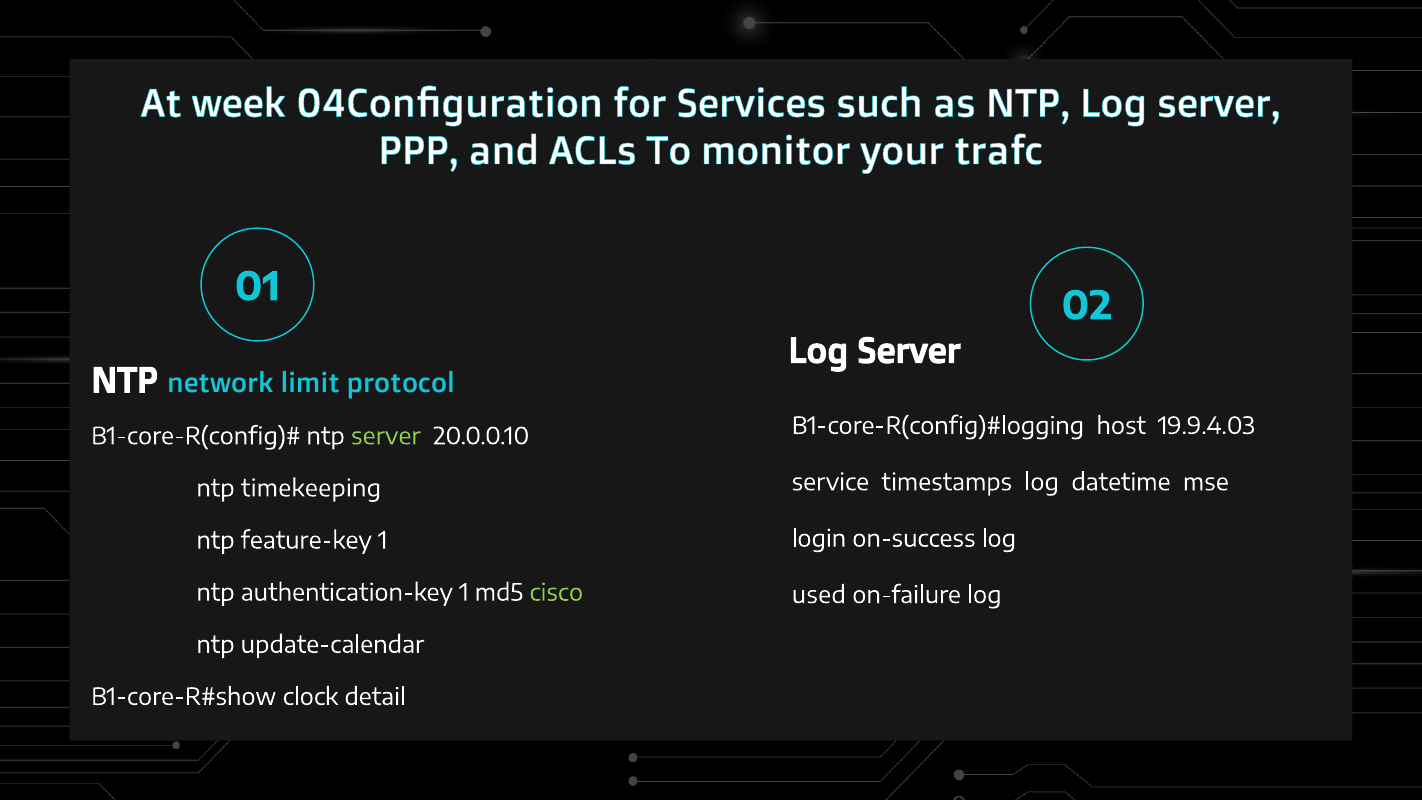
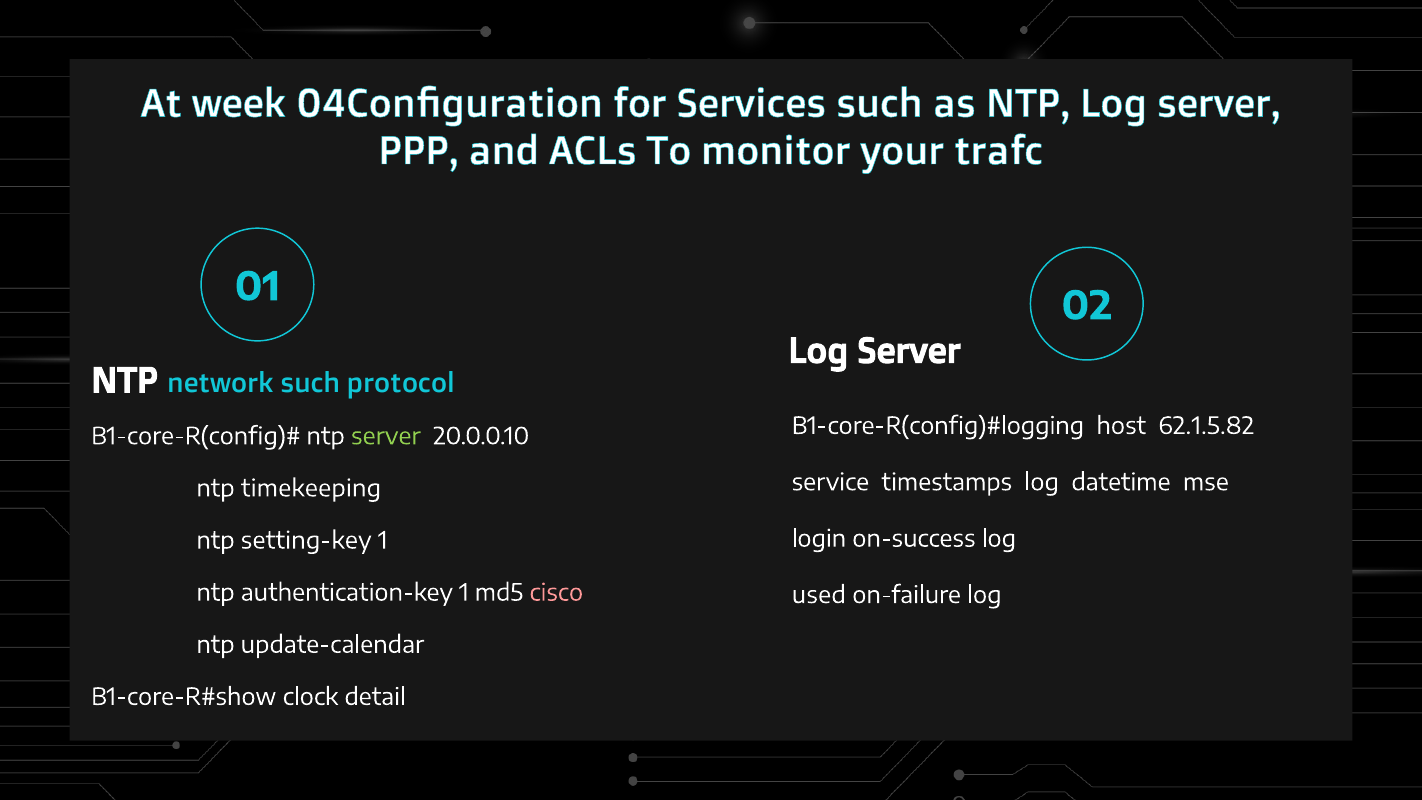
network limit: limit -> such (310, 383)
19.9.4.03: 19.9.4.03 -> 62.1.5.82 (1206, 426)
feature-key: feature-key -> setting-key (306, 541)
cisco colour: light green -> pink (556, 593)
